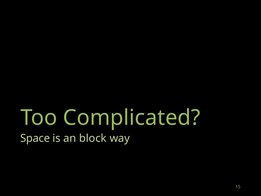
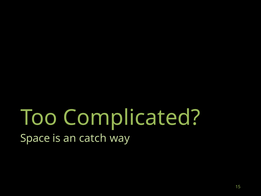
block: block -> catch (93, 138)
